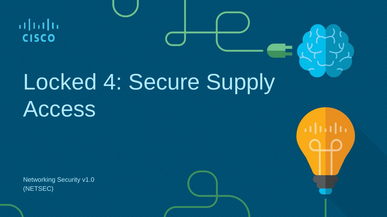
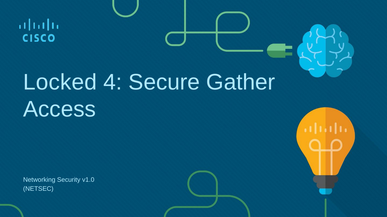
Supply: Supply -> Gather (241, 82)
